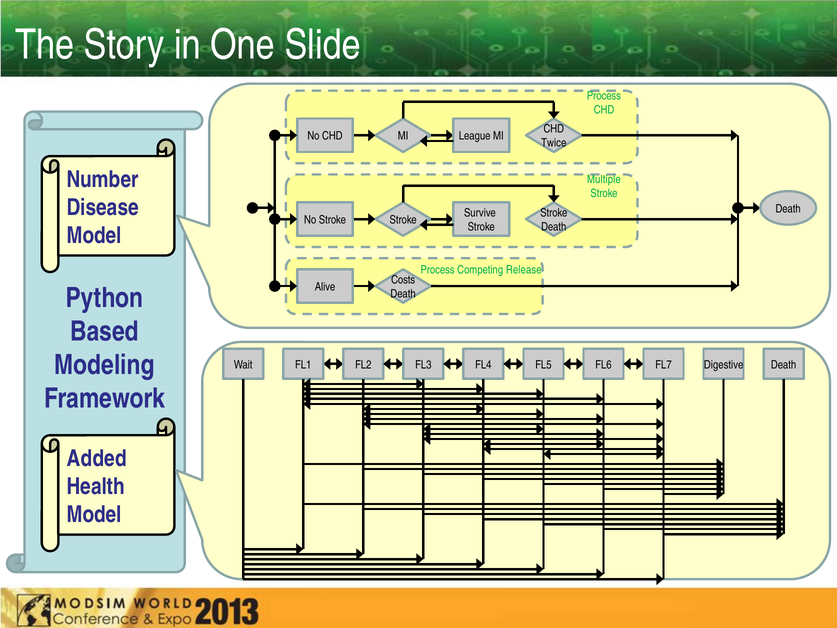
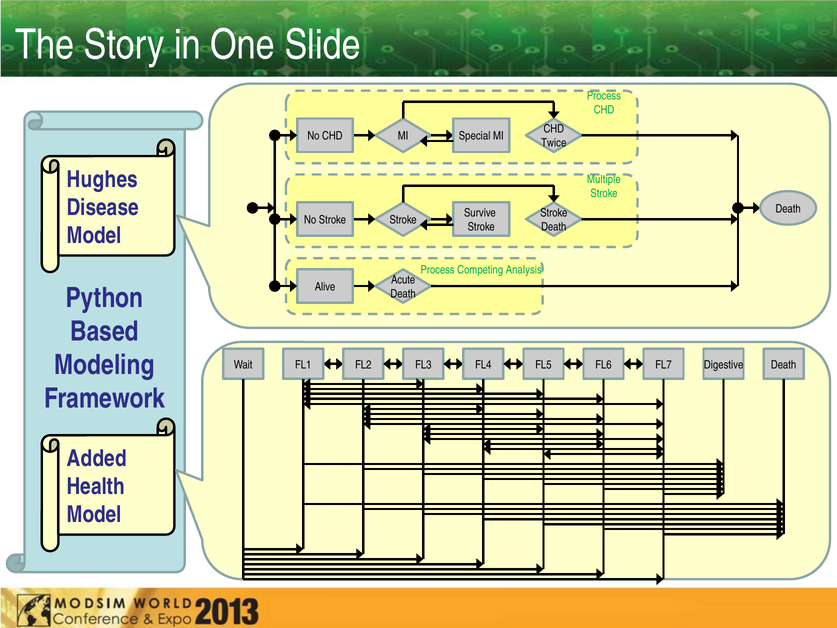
League: League -> Special (475, 136)
Number: Number -> Hughes (102, 179)
Release: Release -> Analysis (524, 270)
Costs: Costs -> Acute (403, 280)
